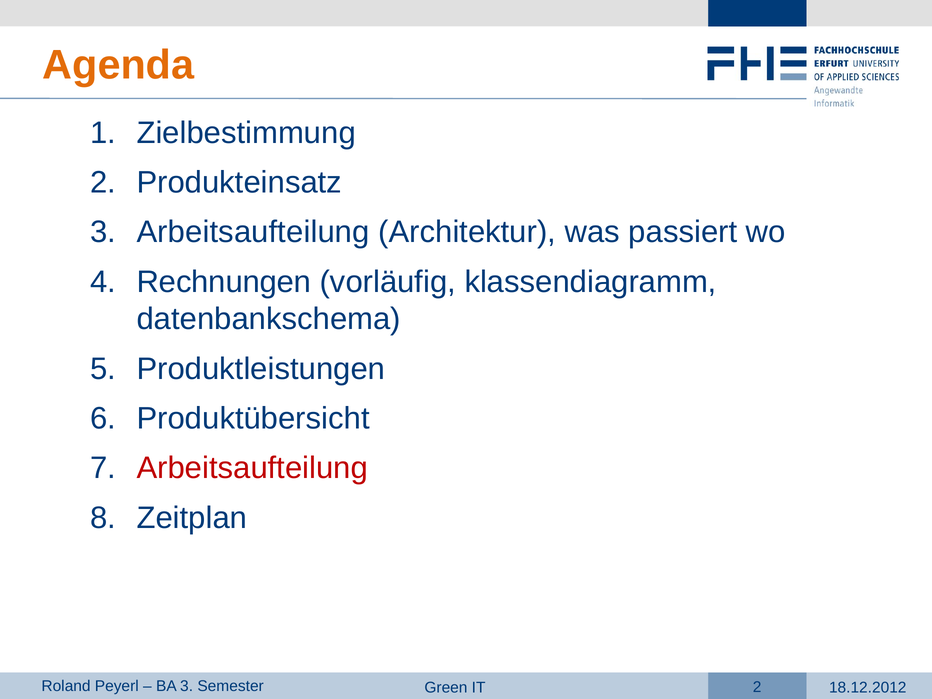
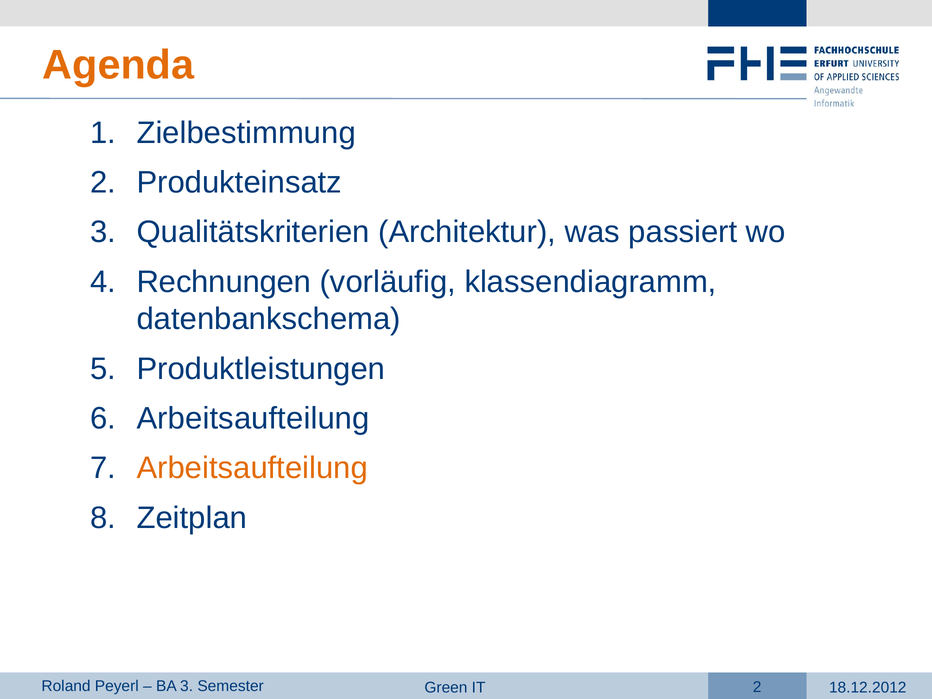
Arbeitsaufteilung: Arbeitsaufteilung -> Qualitätskriterien (253, 232)
Produktübersicht: Produktübersicht -> Arbeitsaufteilung (253, 418)
Arbeitsaufteilung colour: red -> orange (252, 468)
